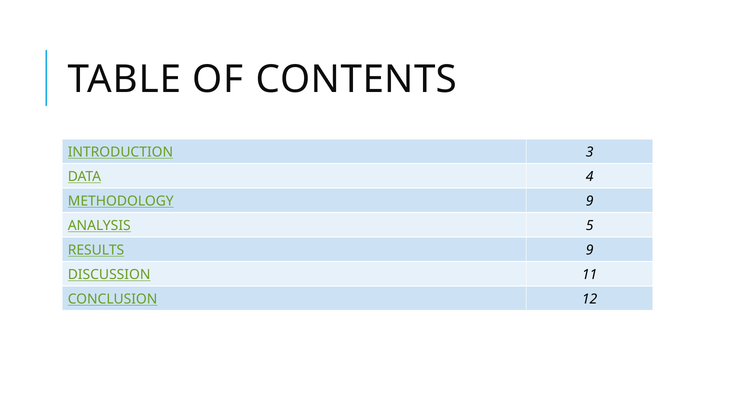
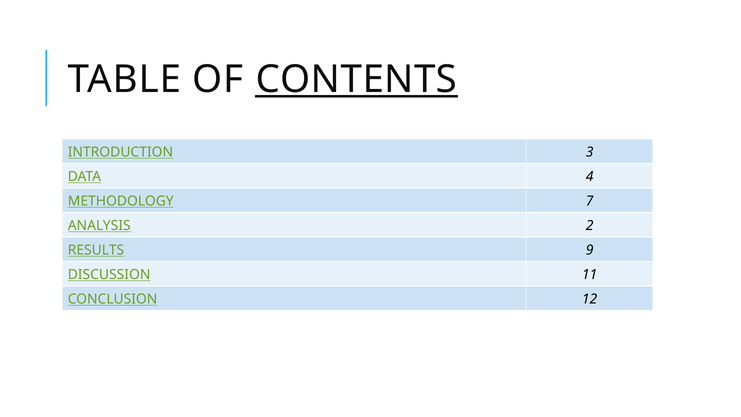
CONTENTS underline: none -> present (356, 80)
METHODOLOGY 9: 9 -> 7 (590, 201)
5: 5 -> 2 (590, 225)
